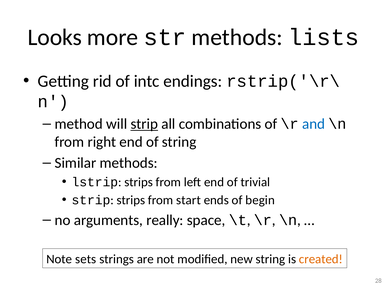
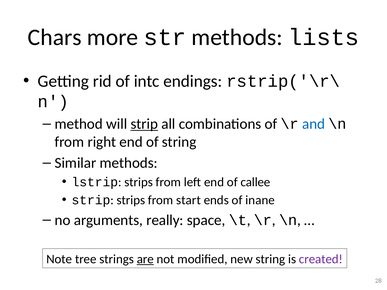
Looks: Looks -> Chars (55, 37)
trivial: trivial -> callee (255, 182)
begin: begin -> inane (260, 200)
sets: sets -> tree (86, 259)
are underline: none -> present (145, 259)
created colour: orange -> purple (321, 259)
